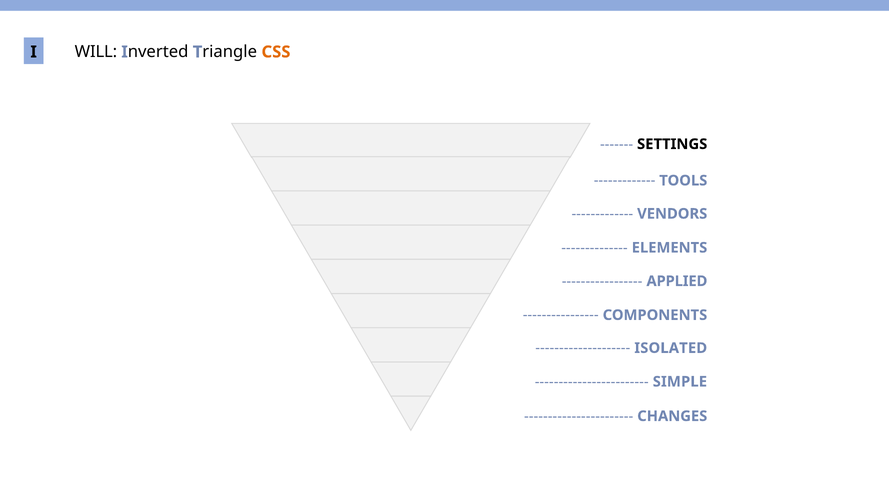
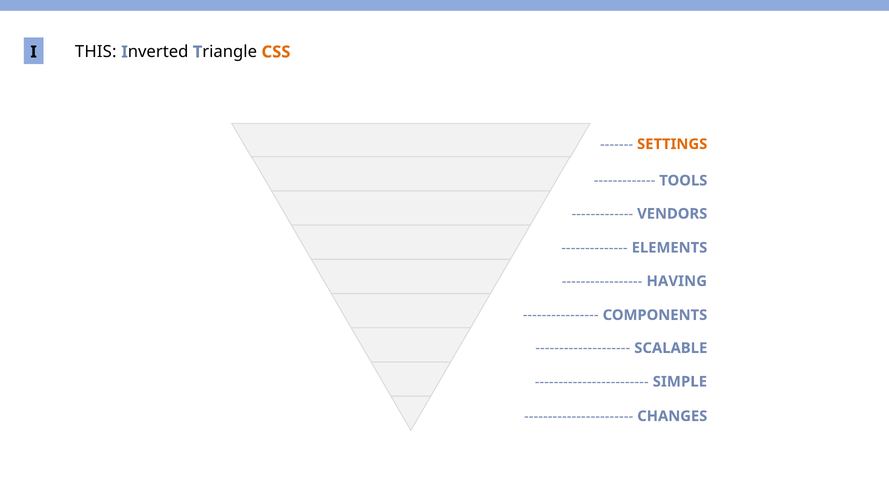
WILL: WILL -> THIS (96, 52)
SETTINGS colour: black -> orange (672, 144)
APPLIED: APPLIED -> HAVING (677, 281)
ISOLATED: ISOLATED -> SCALABLE (671, 348)
